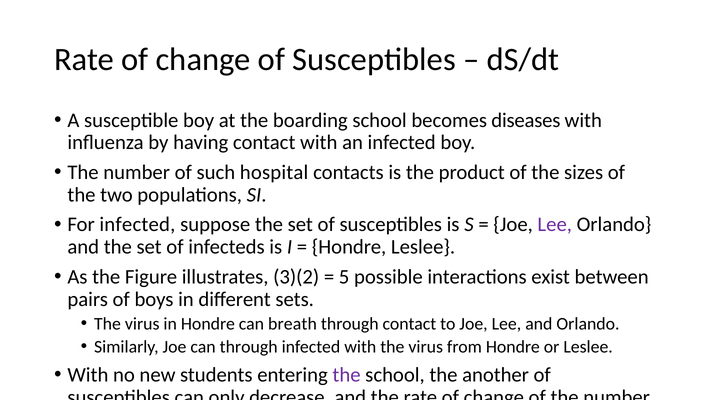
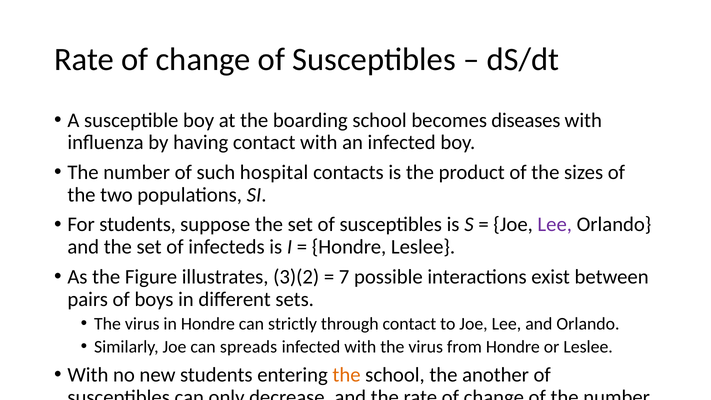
For infected: infected -> students (138, 225)
5: 5 -> 7 (344, 277)
breath: breath -> strictly (292, 324)
can through: through -> spreads (249, 347)
the colour: purple -> orange (347, 375)
